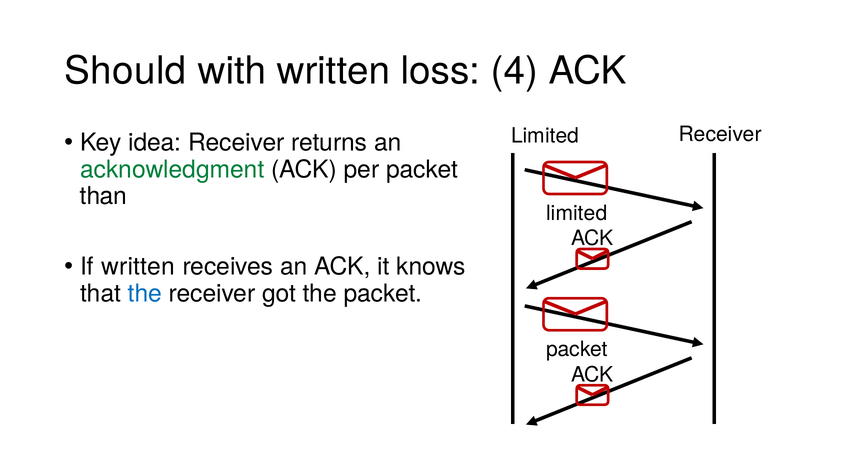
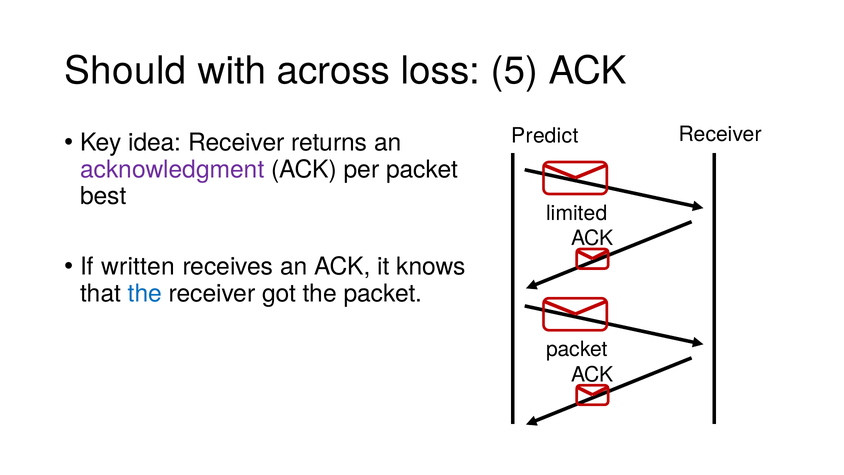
with written: written -> across (334, 71)
4: 4 -> 5 (515, 71)
Limited: Limited -> Predict (545, 136)
acknowledgment colour: green -> purple (172, 169)
than: than -> best (103, 196)
